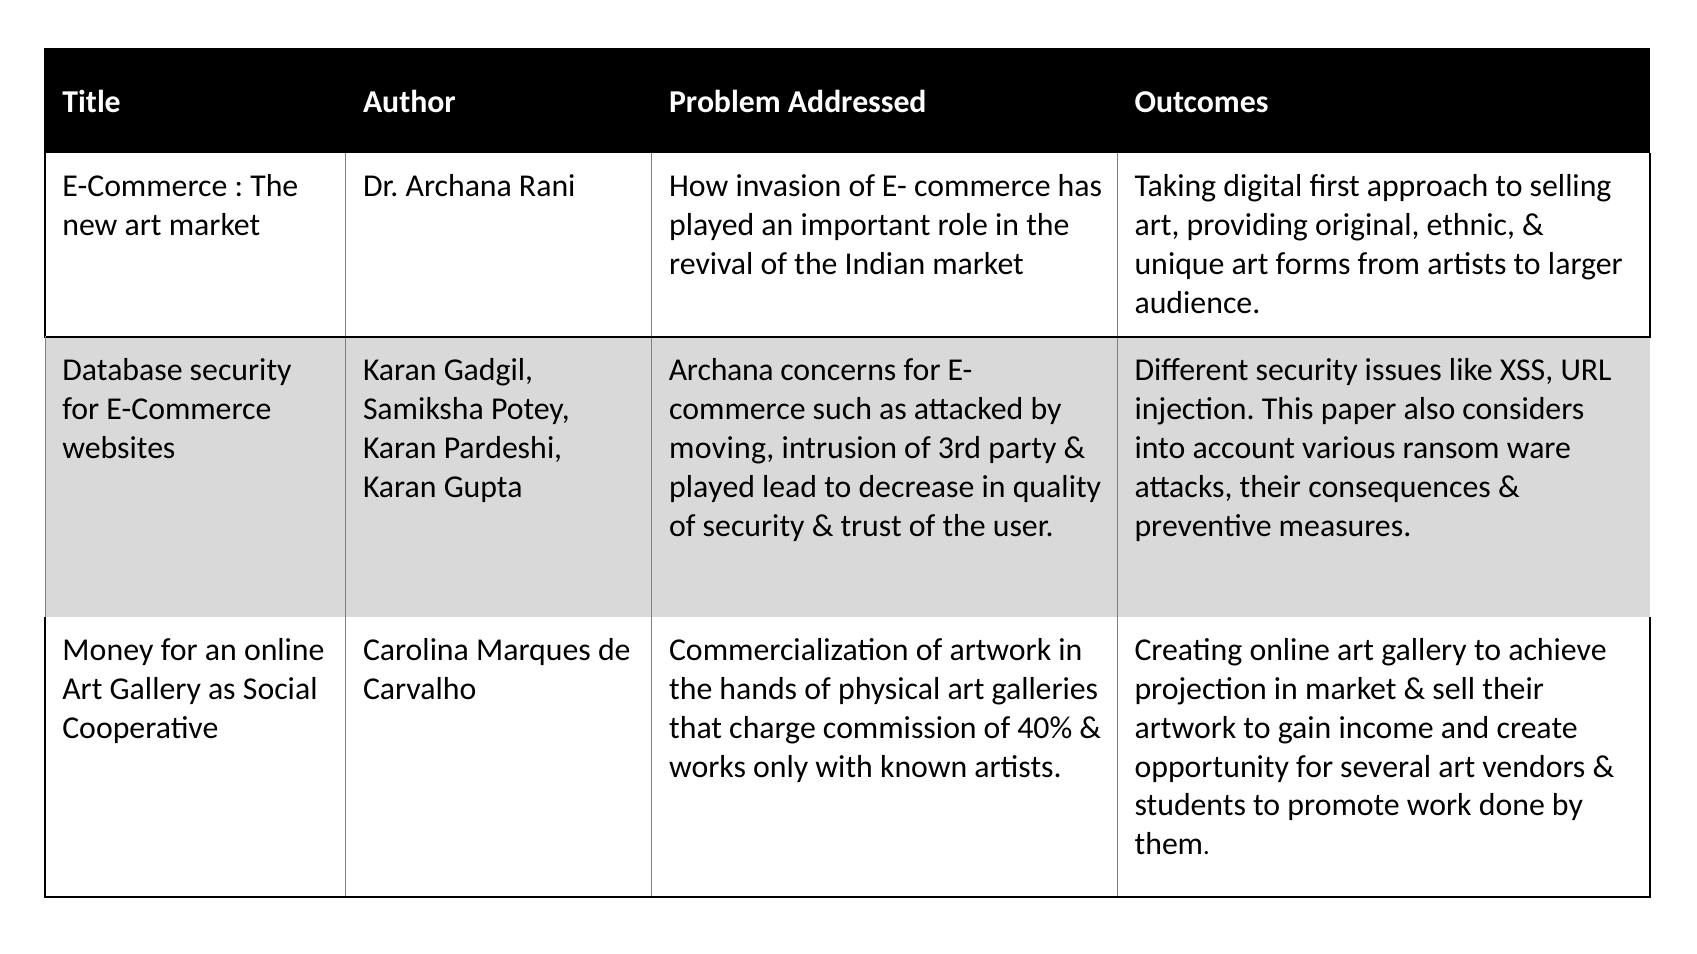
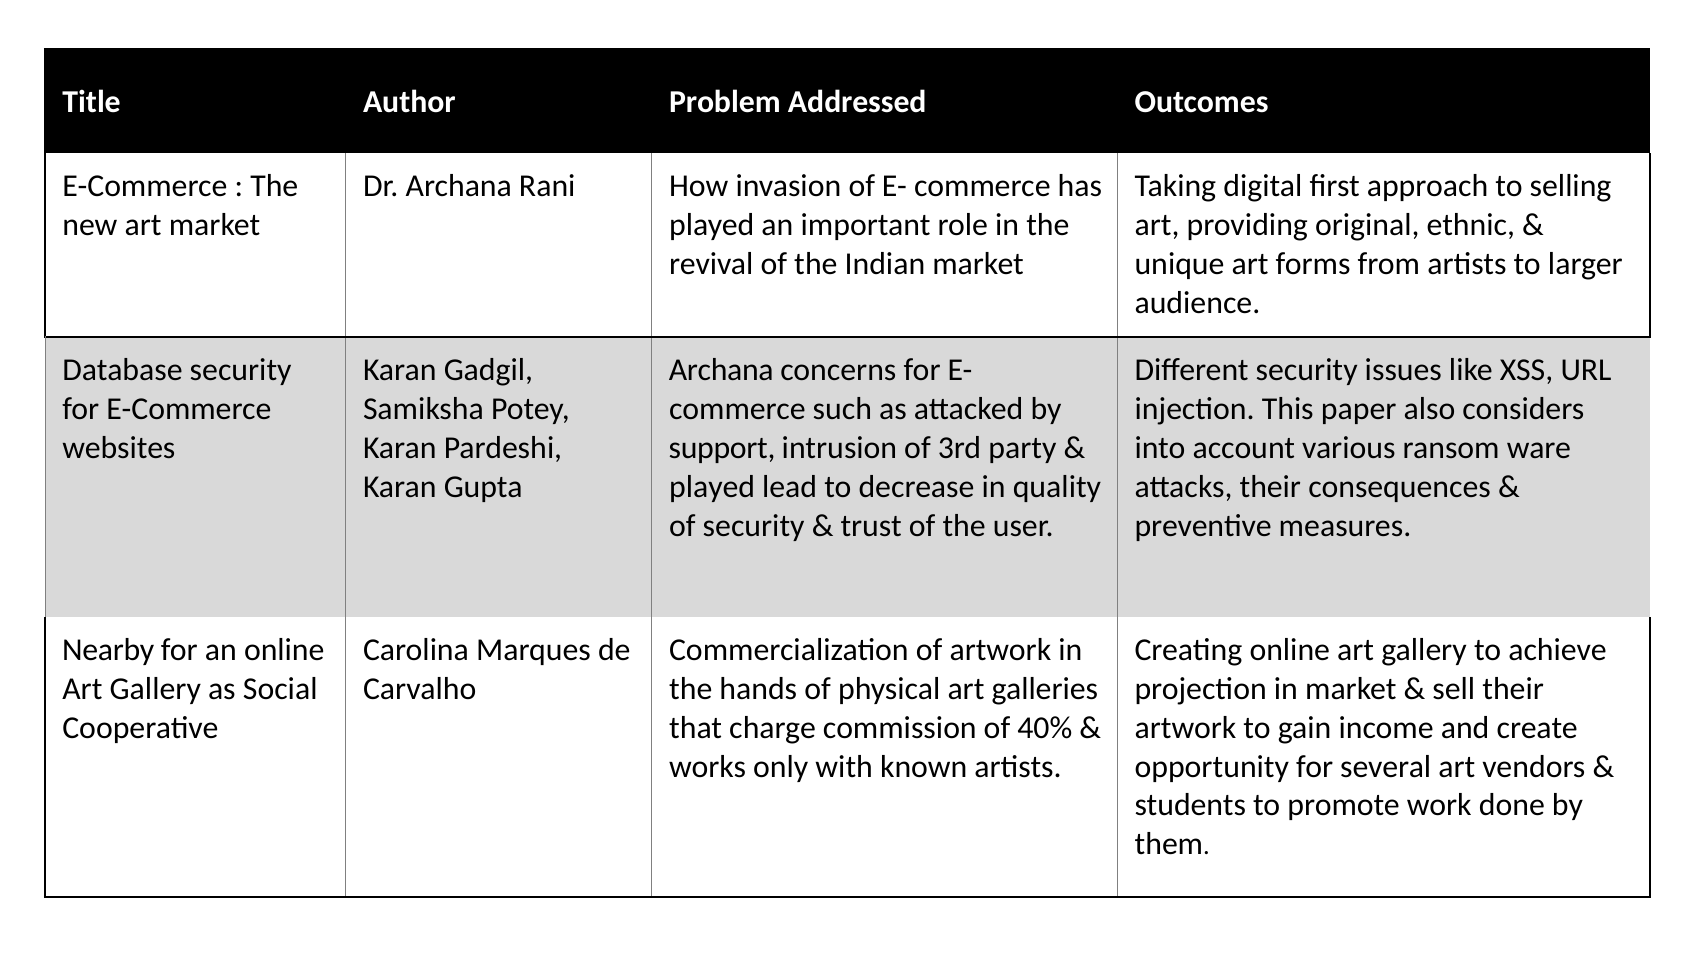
moving: moving -> support (722, 448)
Money: Money -> Nearby (108, 651)
